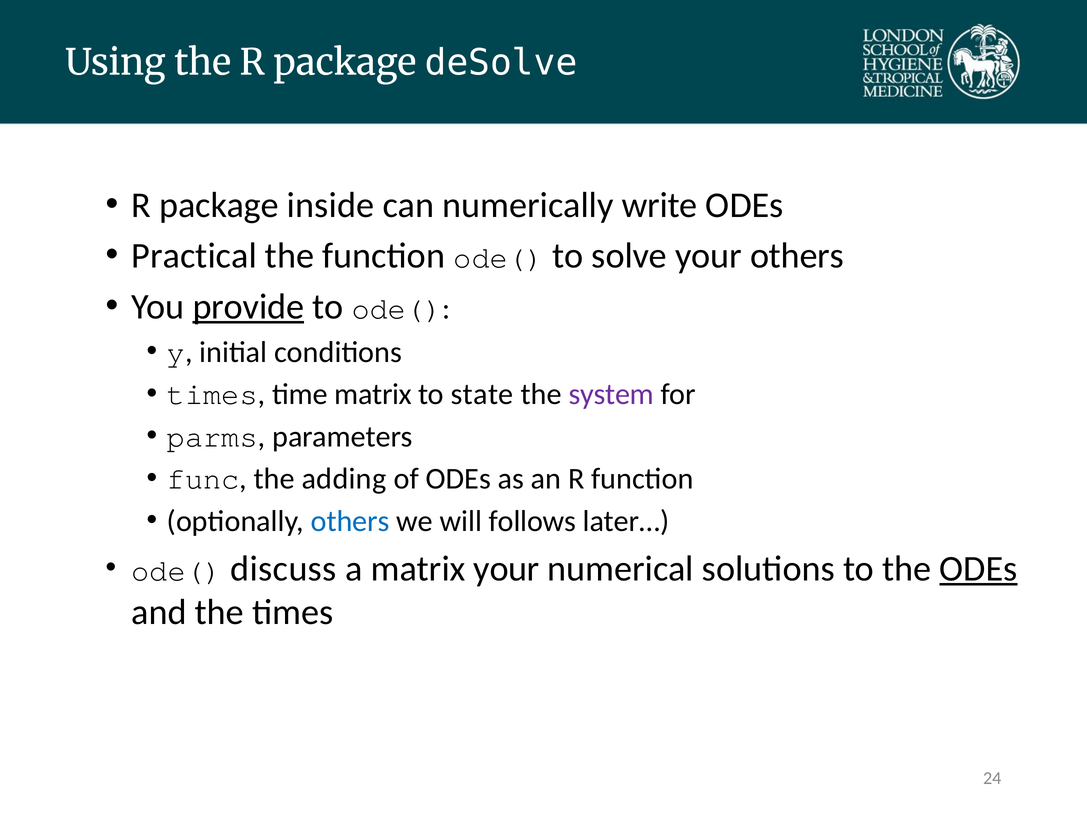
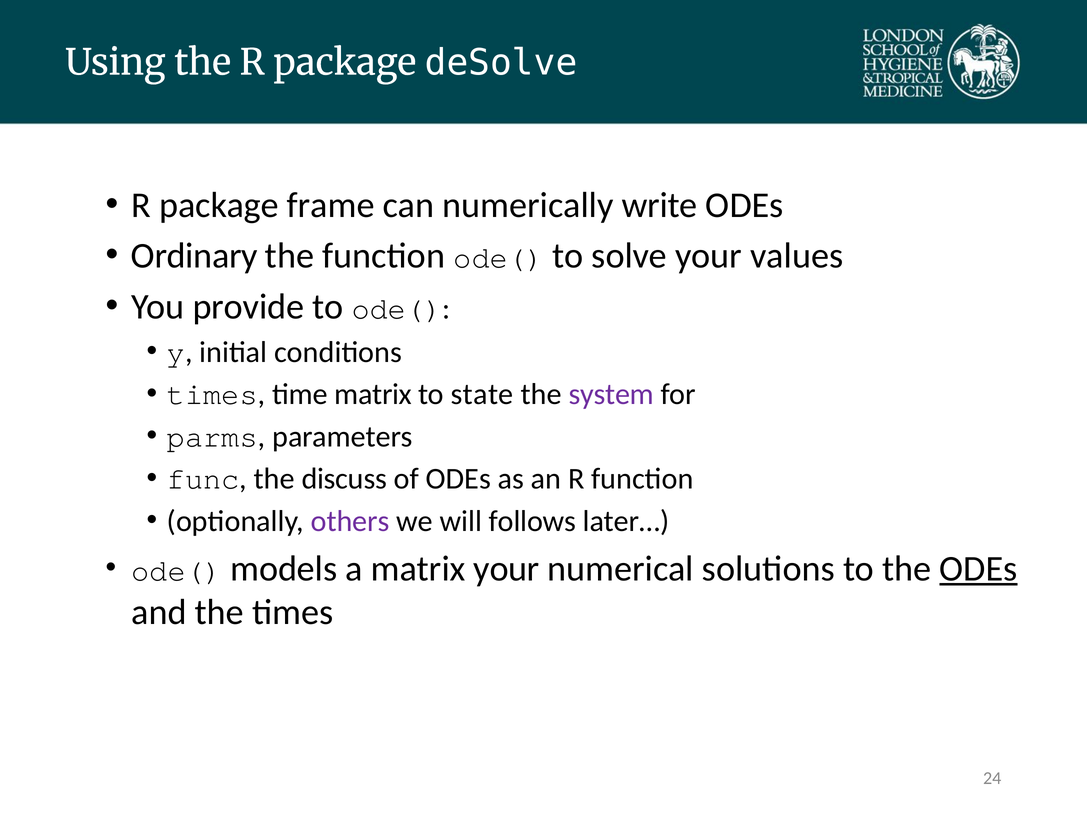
inside: inside -> frame (331, 205)
Practical: Practical -> Ordinary (194, 256)
your others: others -> values (797, 256)
provide underline: present -> none (248, 307)
adding: adding -> discuss (344, 479)
others colour: blue -> purple (350, 521)
discuss: discuss -> models (284, 569)
